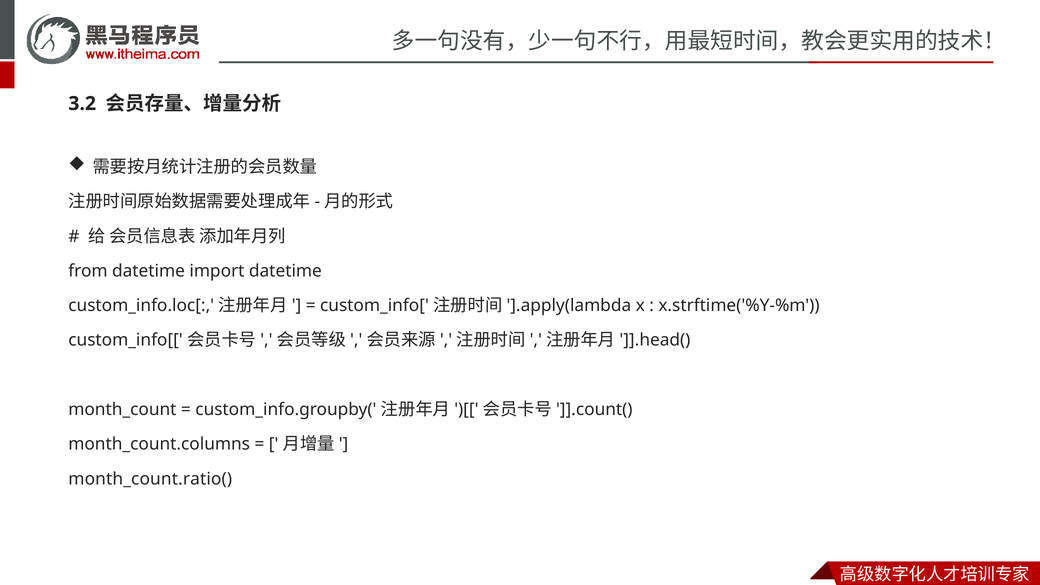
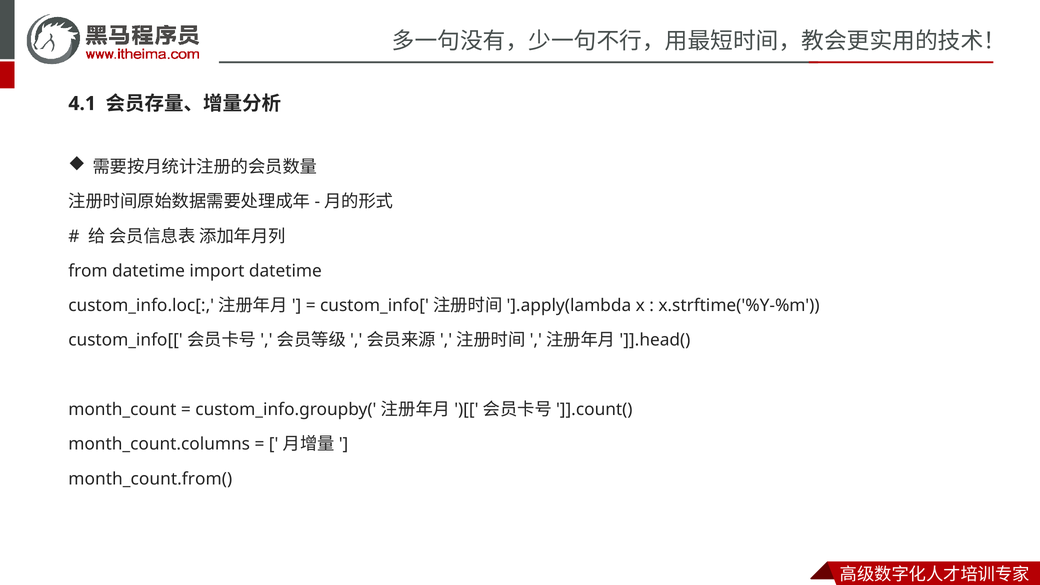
3.2: 3.2 -> 4.1 (82, 104)
month_count.ratio(: month_count.ratio( -> month_count.from( (150, 479)
